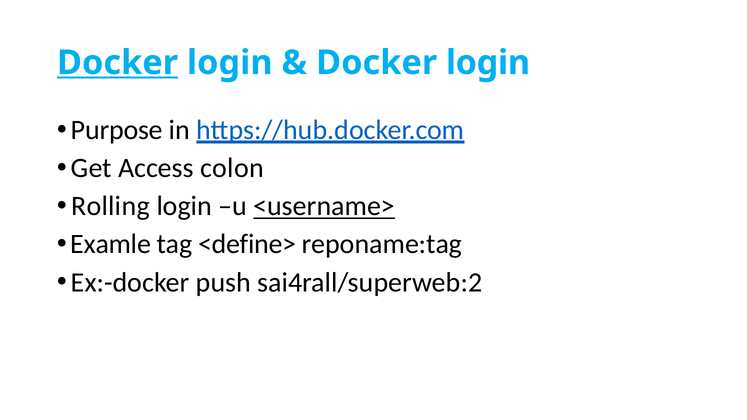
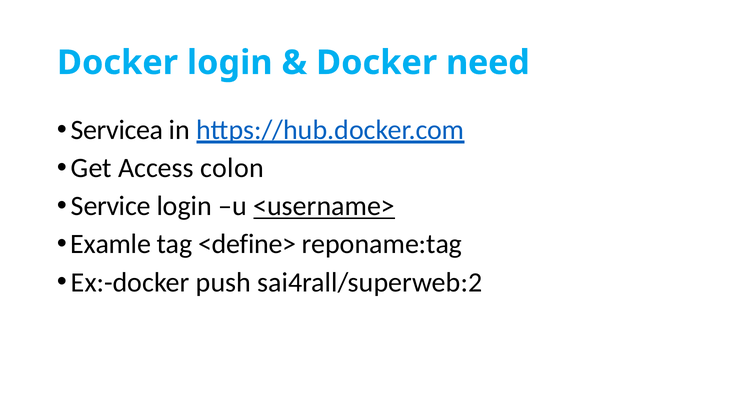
Docker underline: present -> none (117, 63)
login: login -> need (488, 63)
Purpose: Purpose -> Servicea (117, 130)
Rolling: Rolling -> Service (111, 206)
